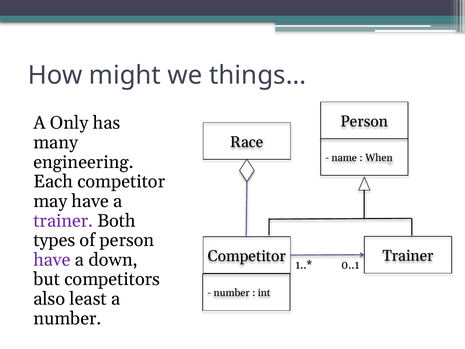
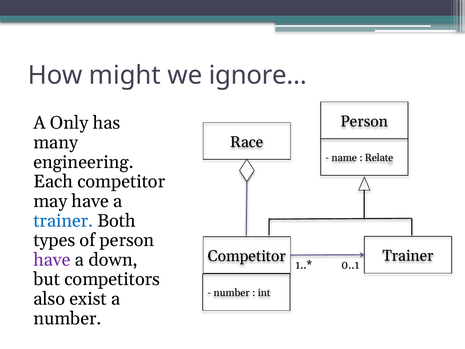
things…: things… -> ignore… (258, 75)
When: When -> Relate (379, 158)
trainer colour: purple -> blue (63, 221)
least: least -> exist (88, 299)
